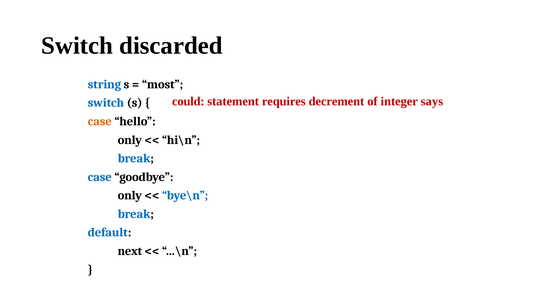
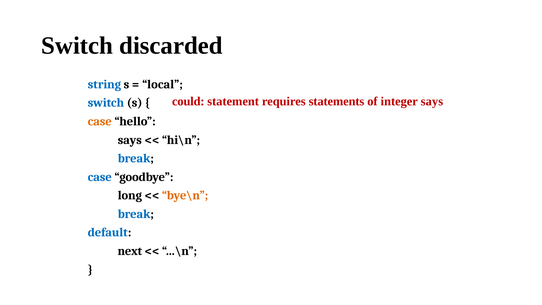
most: most -> local (162, 84)
decrement: decrement -> statements (336, 101)
only: only -> says (130, 140)
only: only -> long (130, 195)
bye\n colour: blue -> orange (185, 195)
